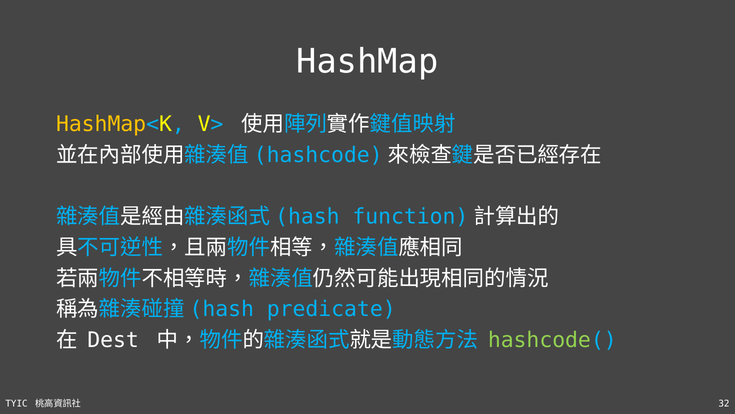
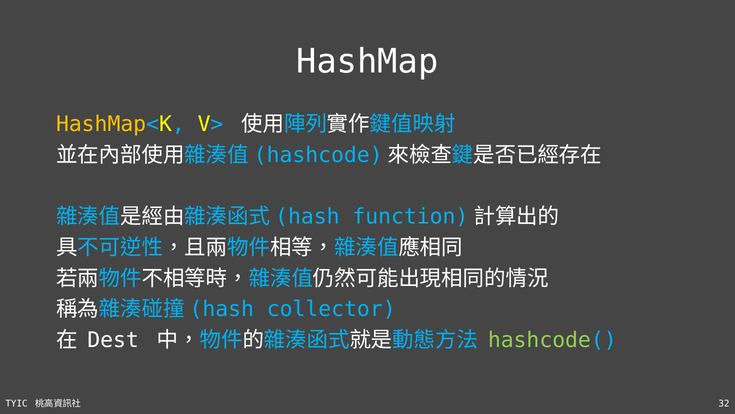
predicate: predicate -> collector (331, 309)
